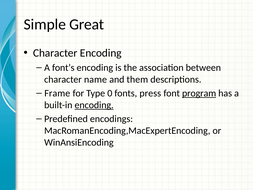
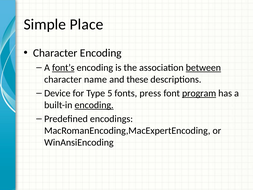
Great: Great -> Place (87, 24)
font’s underline: none -> present (63, 67)
between underline: none -> present (203, 67)
them: them -> these (137, 79)
Frame: Frame -> Device (57, 93)
0: 0 -> 5 (110, 93)
